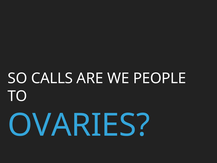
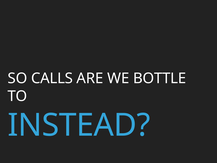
PEOPLE: PEOPLE -> BOTTLE (160, 78)
OVARIES: OVARIES -> INSTEAD (79, 125)
